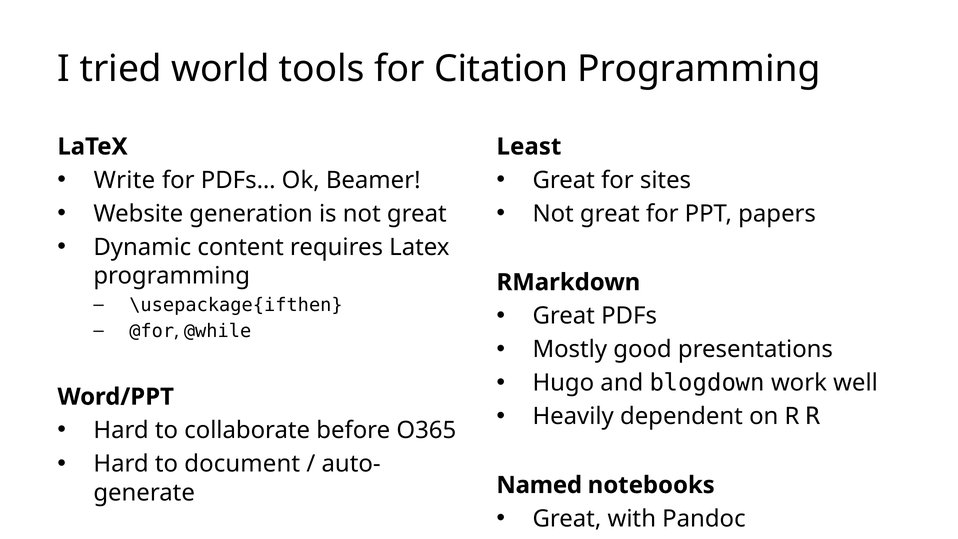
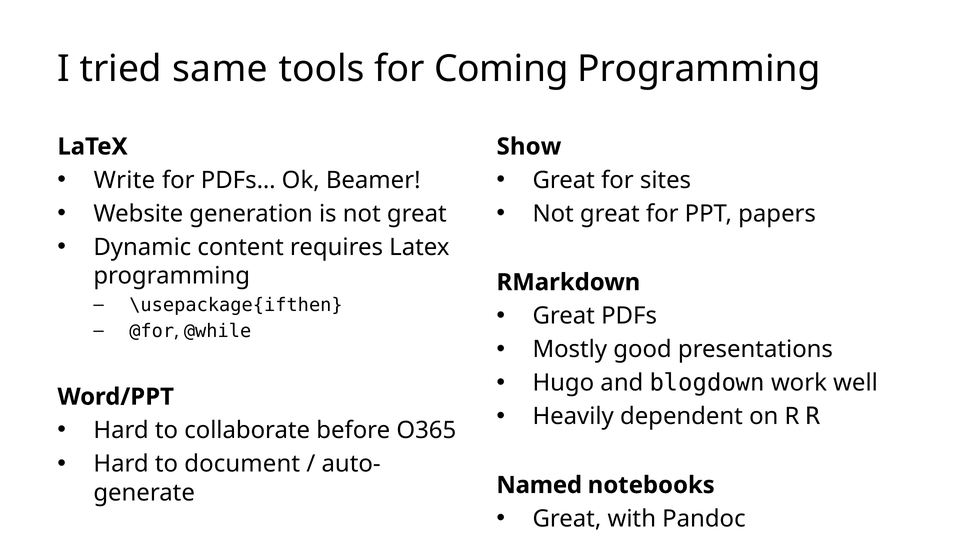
world: world -> same (220, 69)
Citation: Citation -> Coming (501, 69)
Least: Least -> Show (529, 147)
